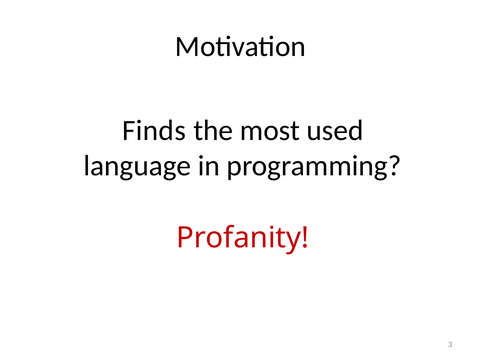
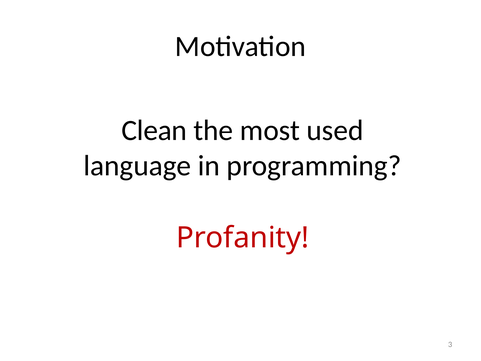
Finds: Finds -> Clean (154, 130)
